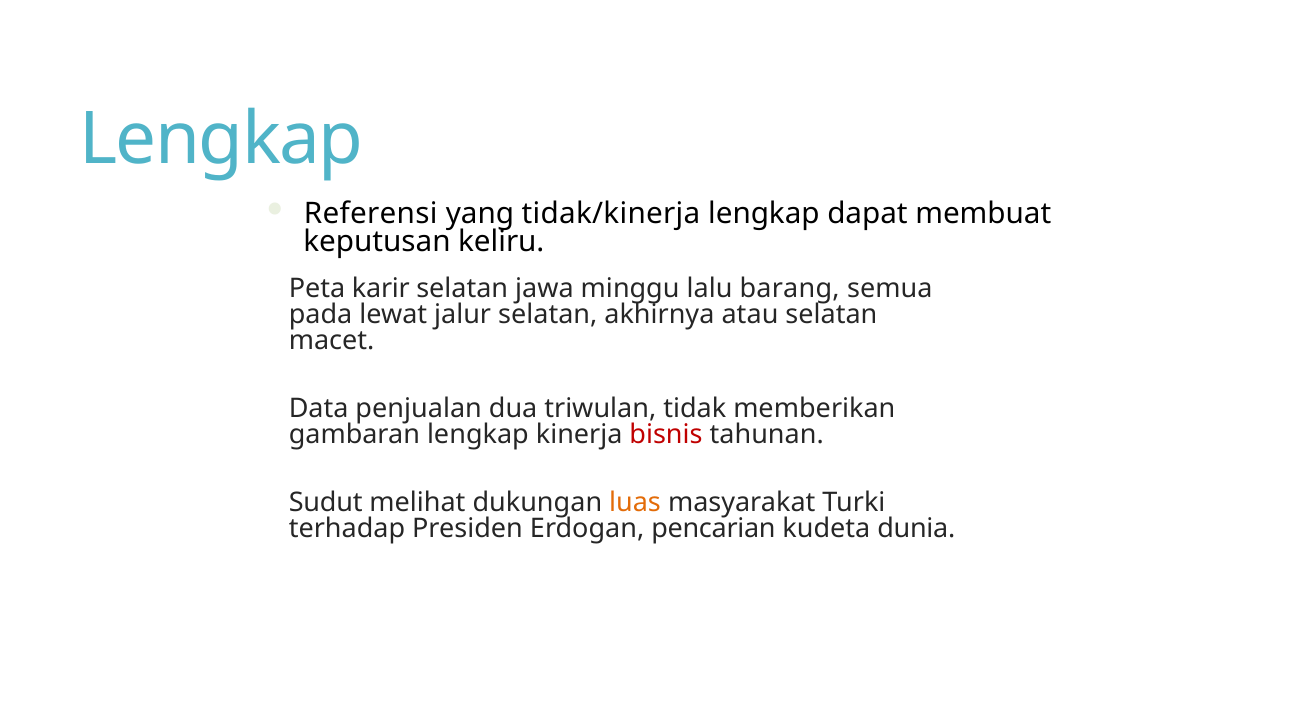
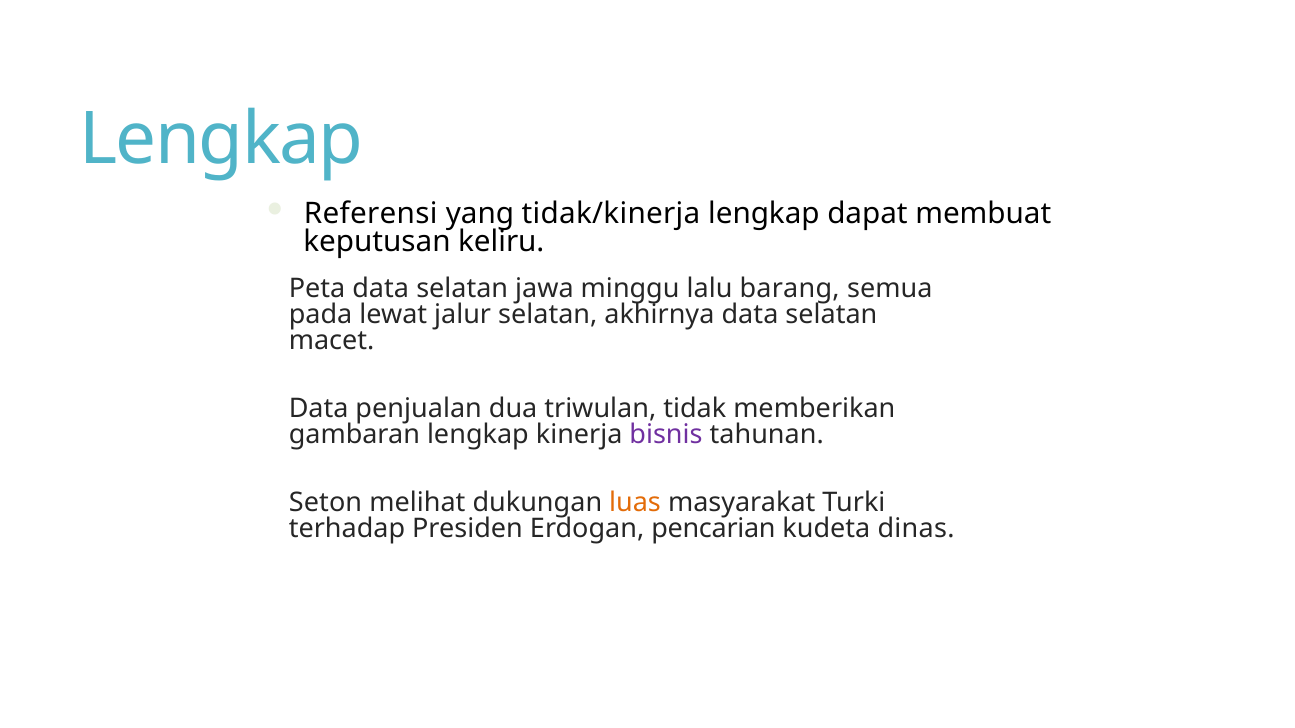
Peta karir: karir -> data (381, 289)
akhirnya atau: atau -> data (750, 315)
bisnis colour: red -> purple (666, 435)
Sudut: Sudut -> Seton (325, 503)
dunia: dunia -> dinas (916, 529)
